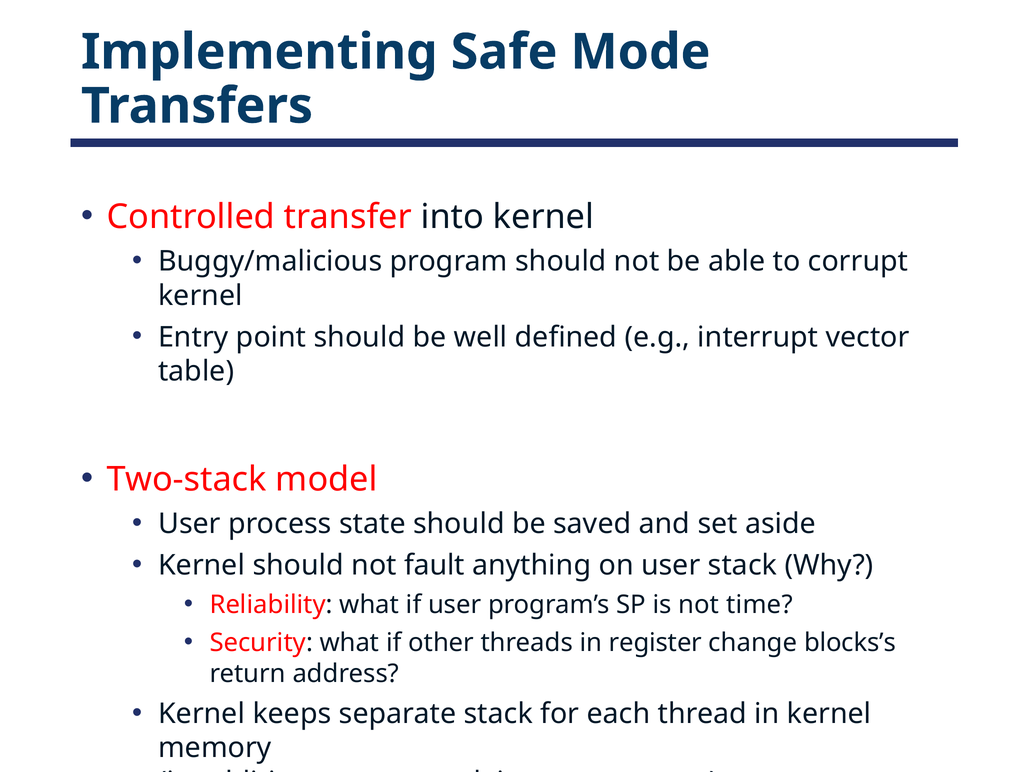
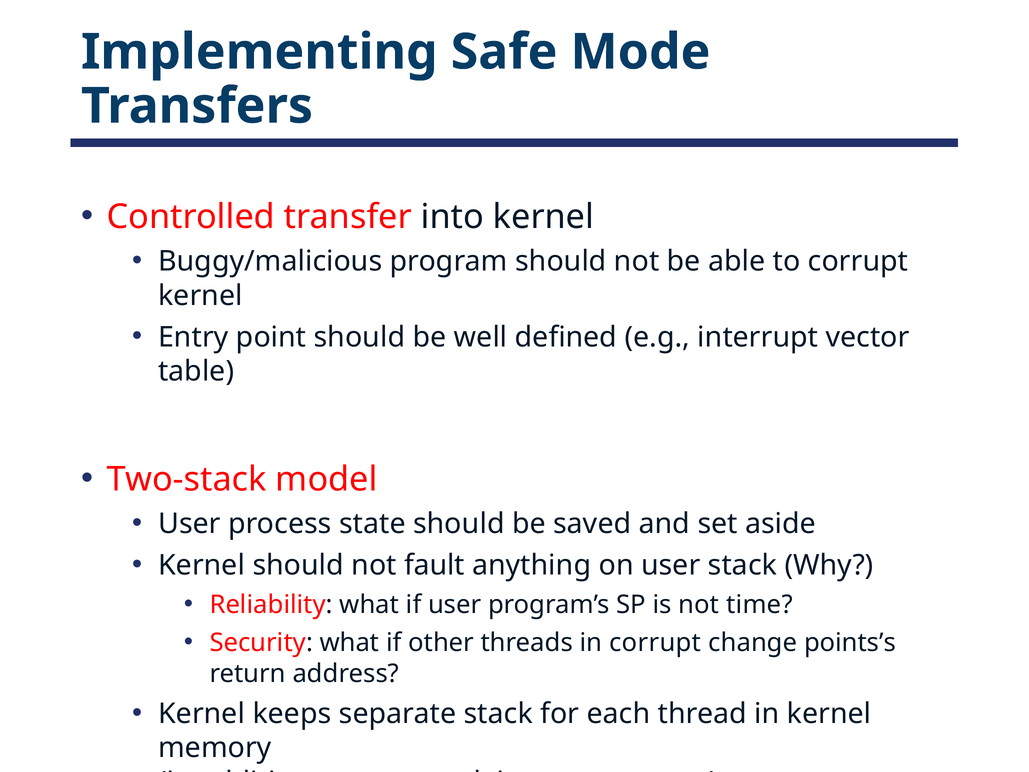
in register: register -> corrupt (655, 643)
blocks’s: blocks’s -> points’s (850, 643)
